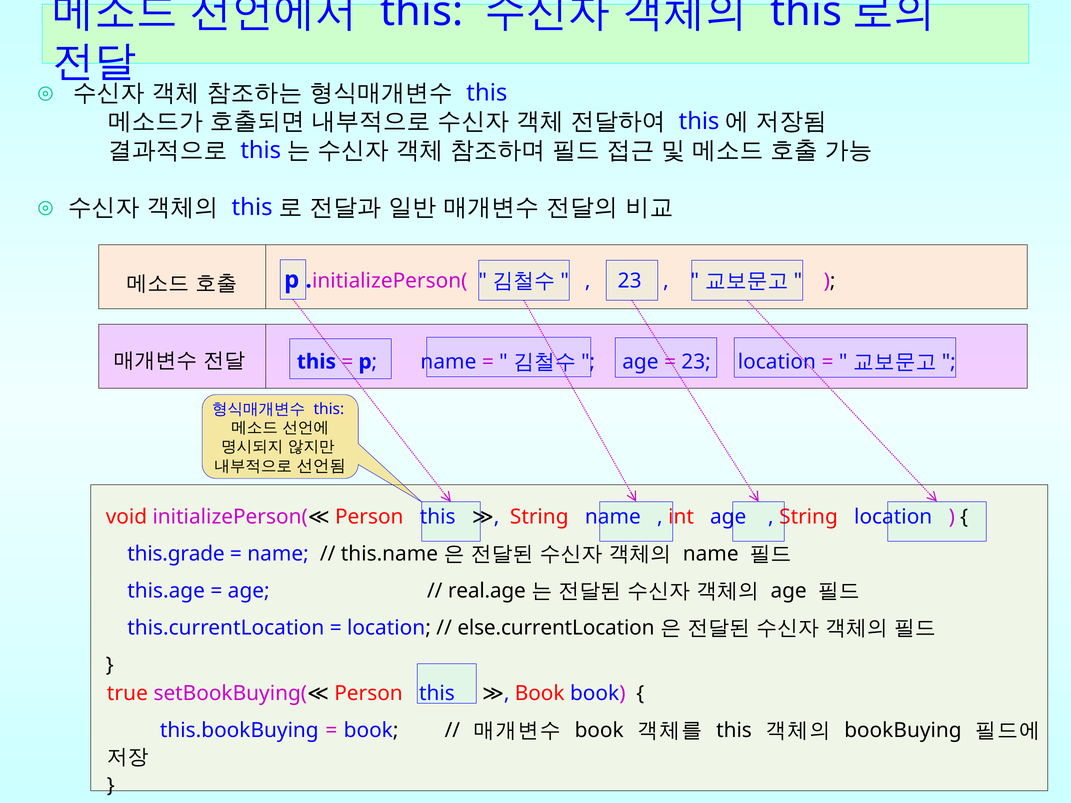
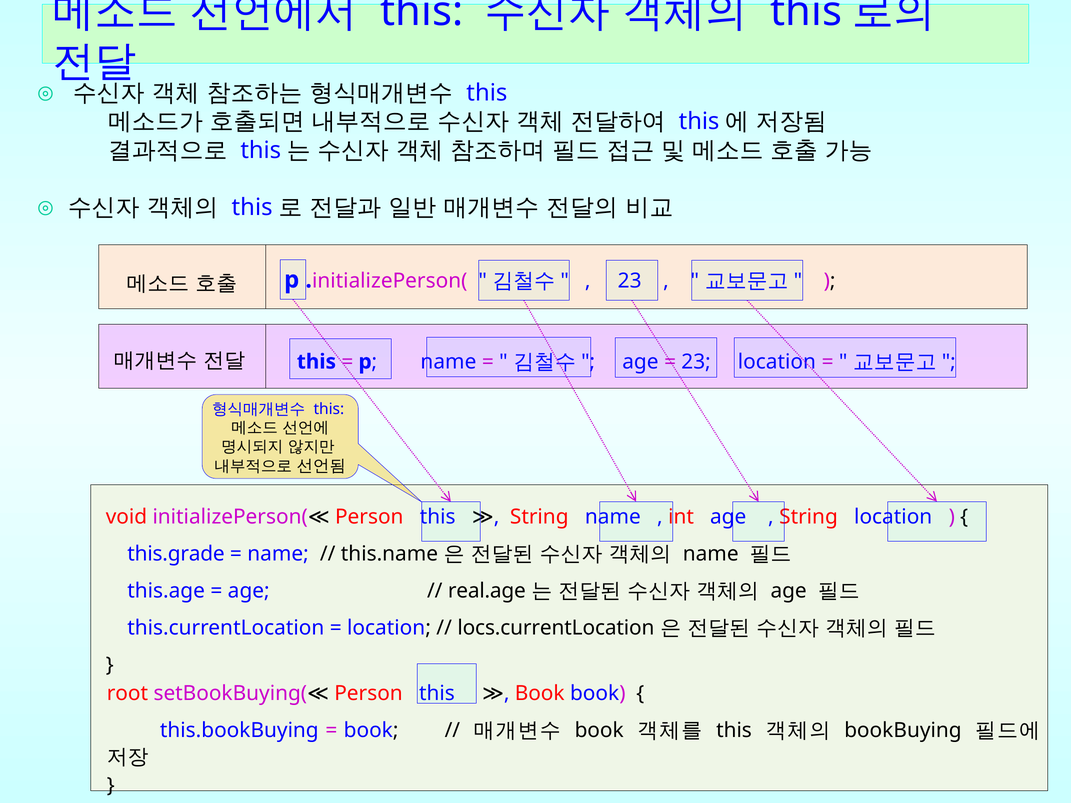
else.currentLocation: else.currentLocation -> locs.currentLocation (556, 628)
true: true -> root (127, 694)
